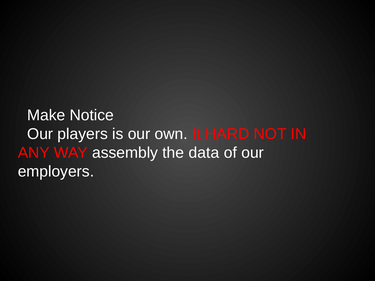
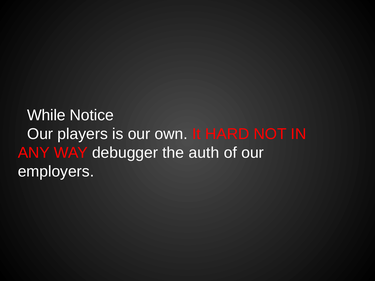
Make: Make -> While (46, 115)
assembly: assembly -> debugger (125, 153)
data: data -> auth (204, 153)
